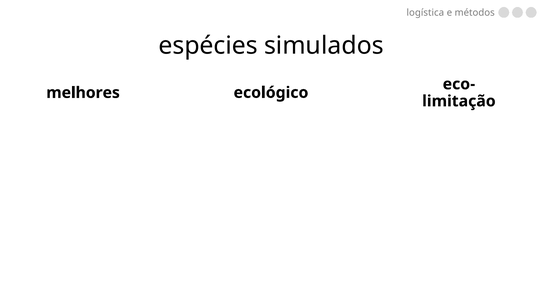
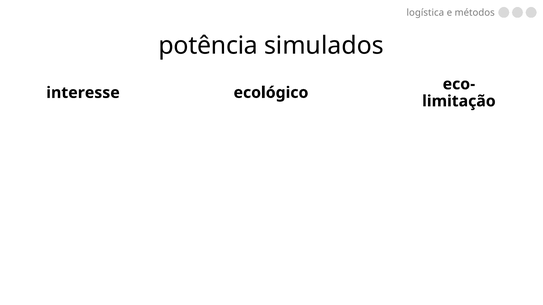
espécies: espécies -> potência (208, 46)
melhores: melhores -> interesse (83, 93)
